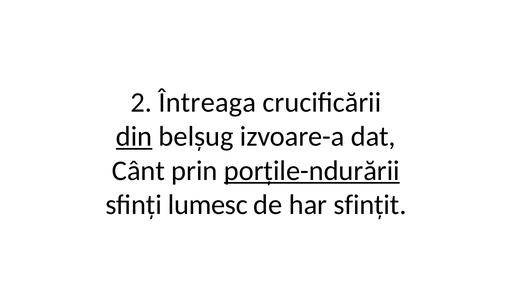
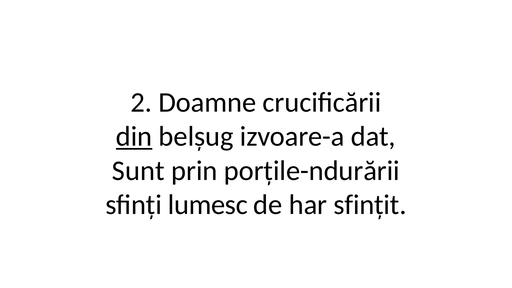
Întreaga: Întreaga -> Doamne (207, 102)
Cânt: Cânt -> Sunt (138, 171)
porțile-ndurării underline: present -> none (312, 171)
